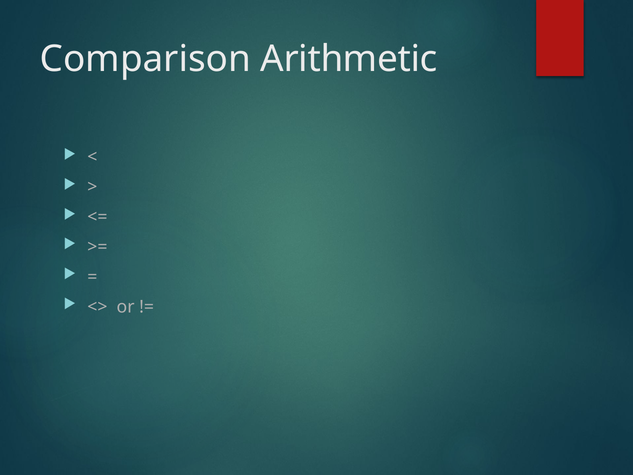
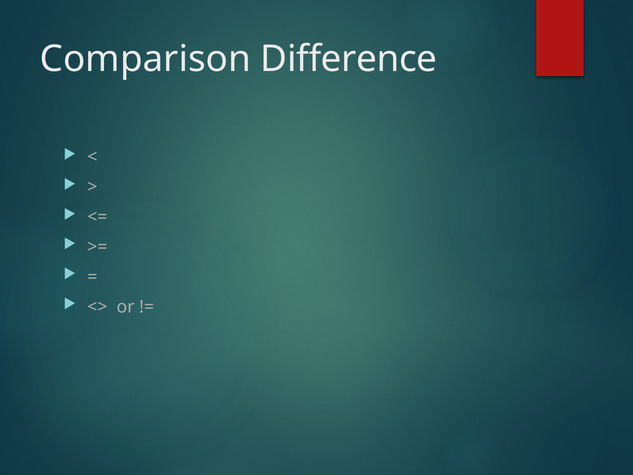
Arithmetic: Arithmetic -> Difference (349, 59)
